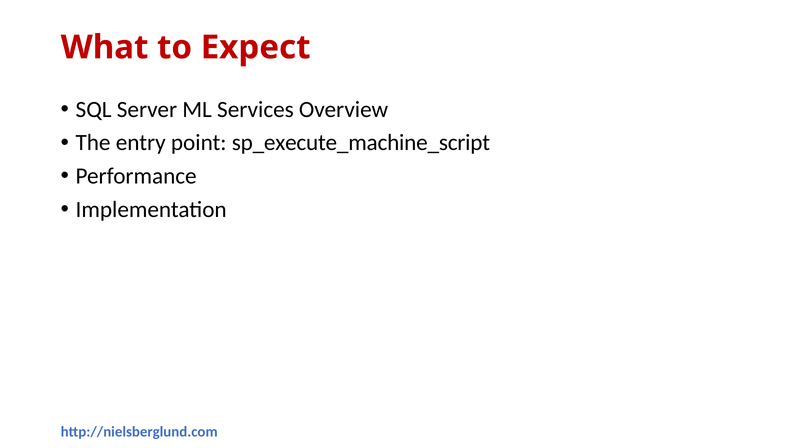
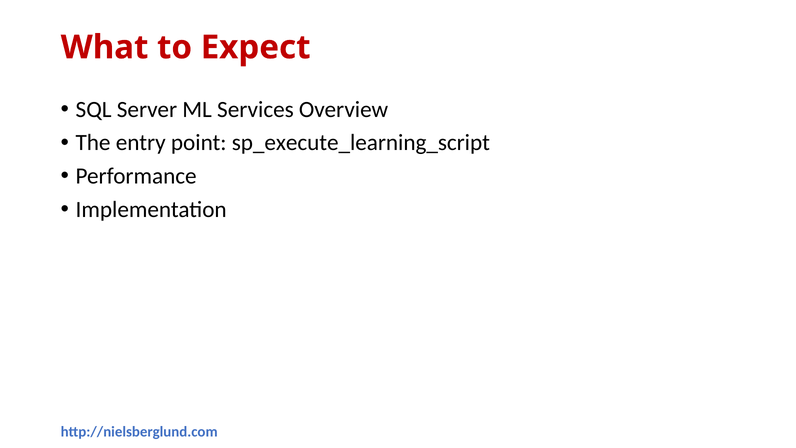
sp_execute_machine_script: sp_execute_machine_script -> sp_execute_learning_script (361, 143)
